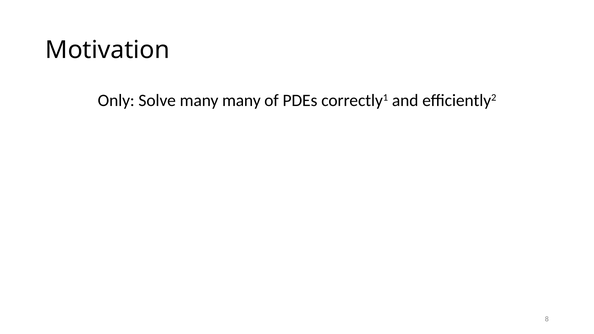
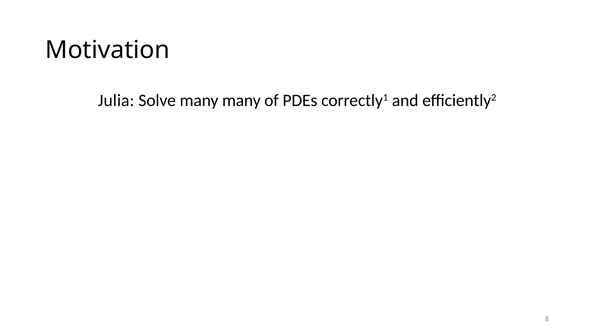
Only: Only -> Julia (116, 100)
